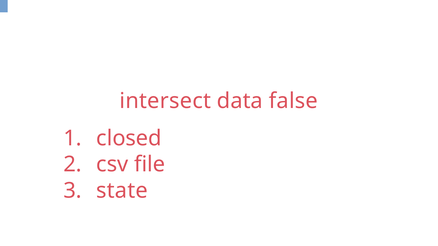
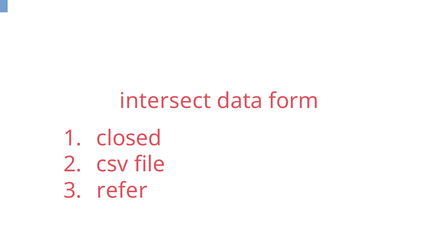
false: false -> form (294, 101)
state: state -> refer (122, 191)
